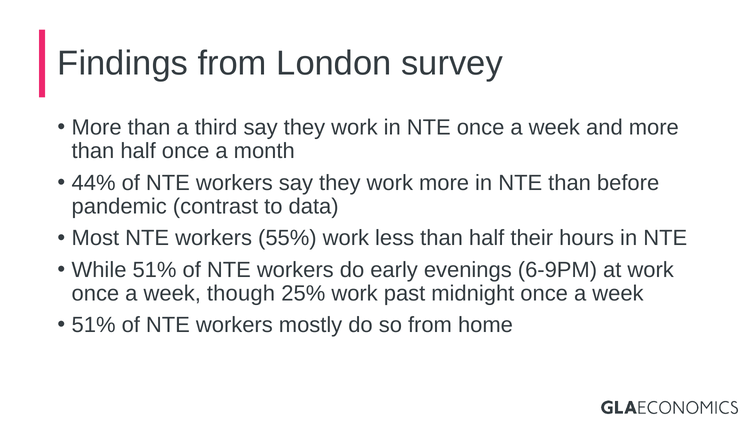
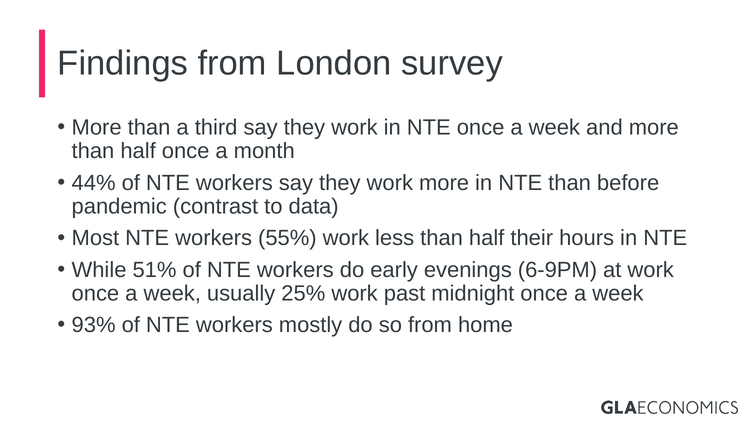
though: though -> usually (241, 294)
51%: 51% -> 93% (94, 325)
